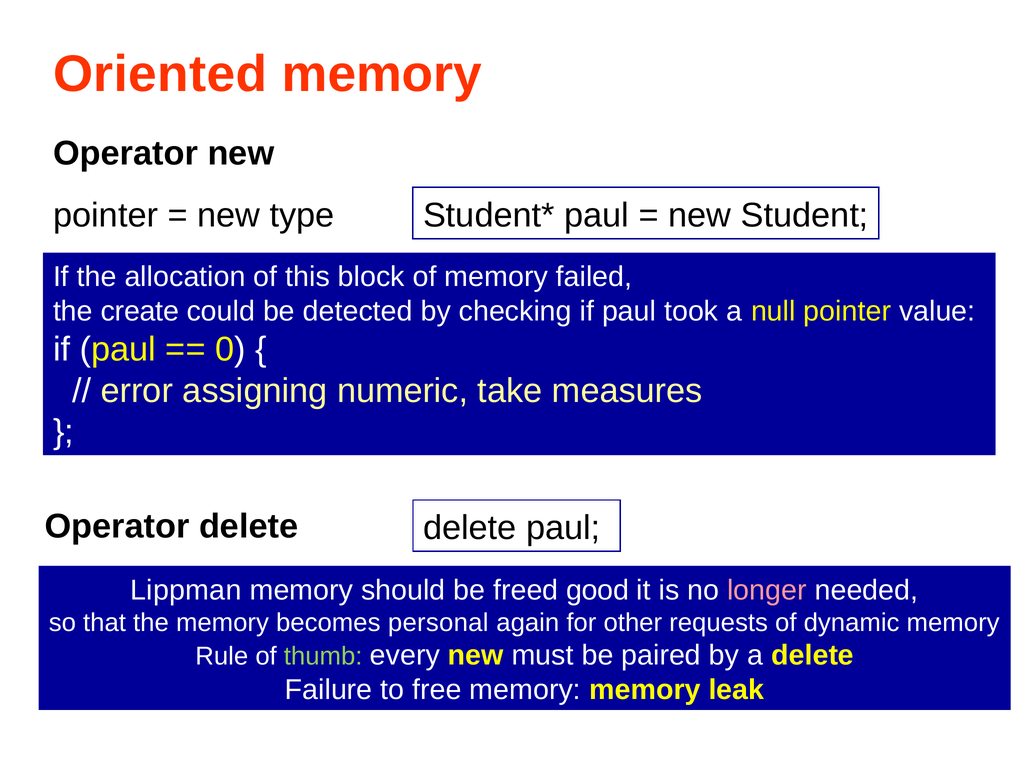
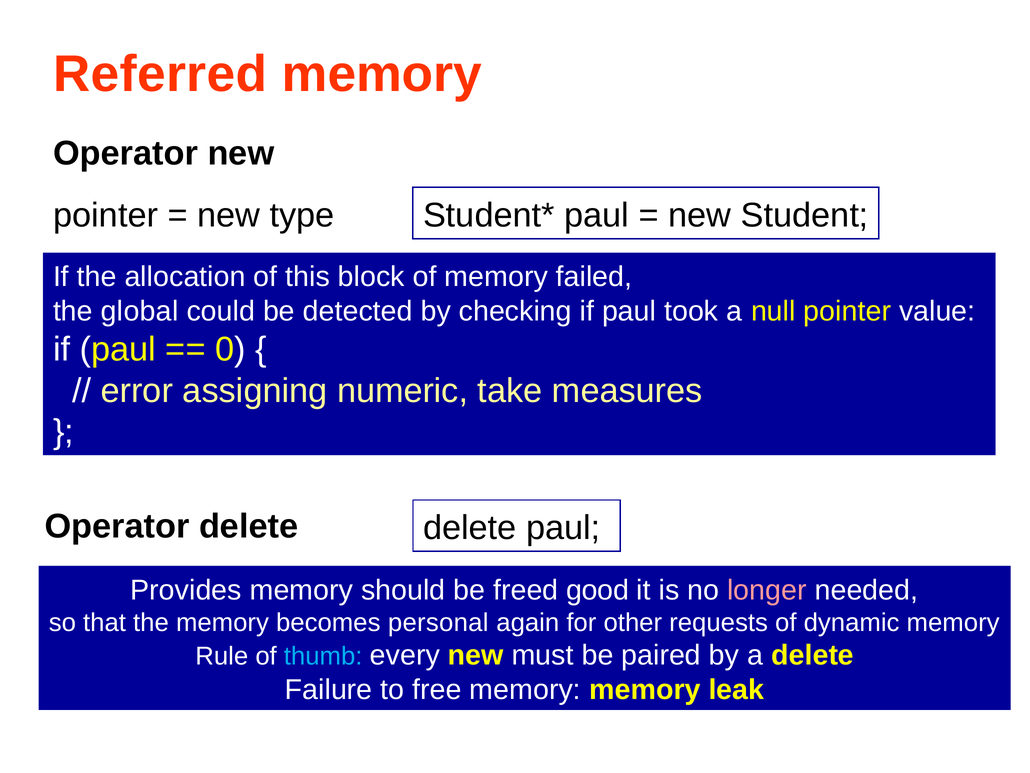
Oriented: Oriented -> Referred (160, 74)
create: create -> global (140, 311)
Lippman: Lippman -> Provides (186, 590)
thumb colour: light green -> light blue (323, 656)
